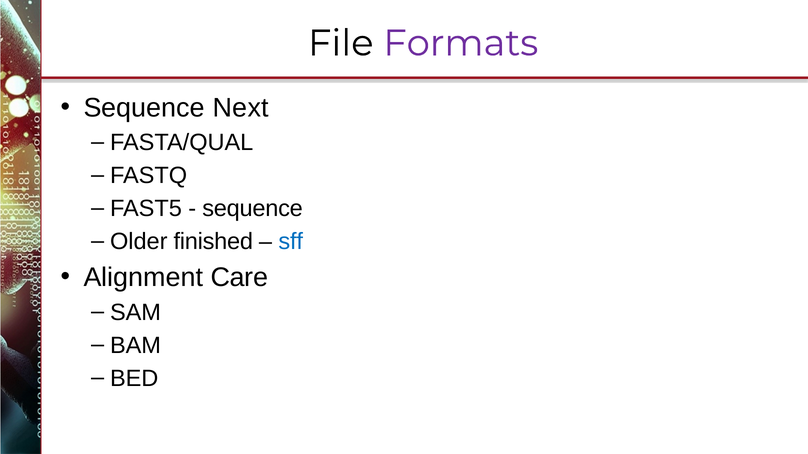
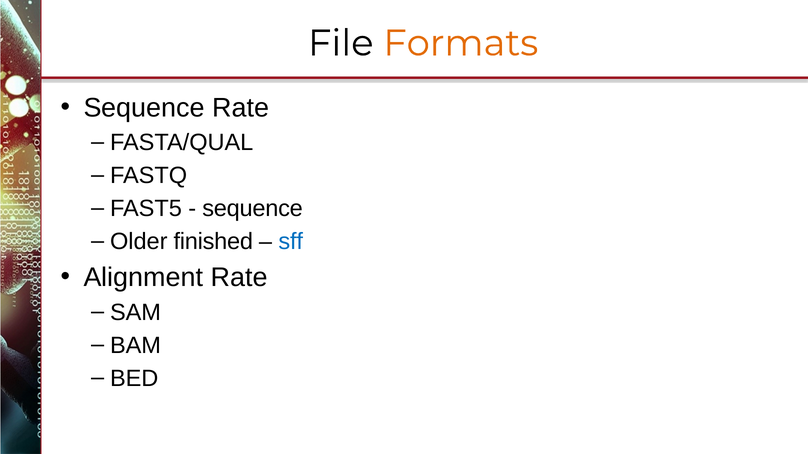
Formats colour: purple -> orange (461, 43)
Sequence Next: Next -> Rate (241, 108)
Alignment Care: Care -> Rate (239, 278)
